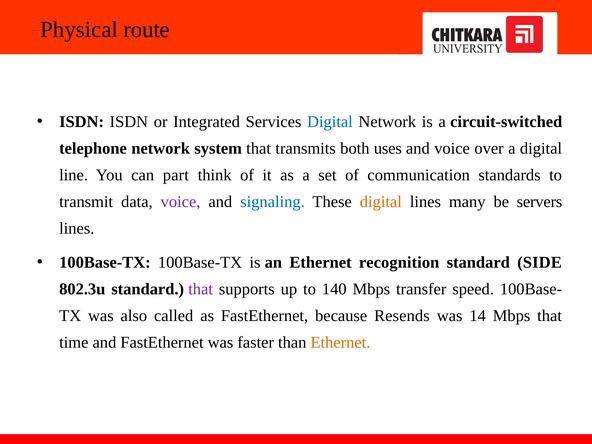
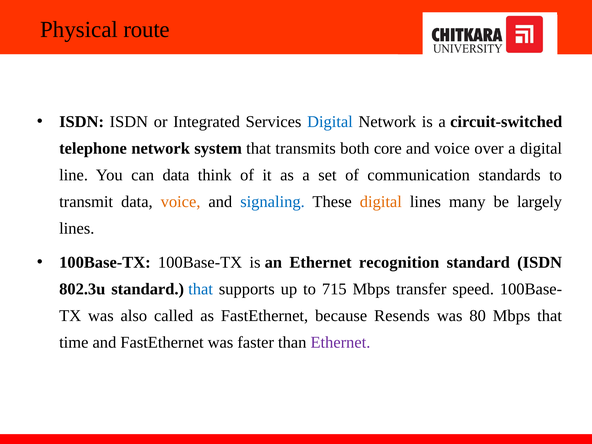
uses: uses -> core (388, 148)
can part: part -> data (176, 175)
voice colour: purple -> orange (181, 202)
servers: servers -> largely (540, 202)
standard SIDE: SIDE -> ISDN (540, 262)
that colour: purple -> blue (201, 289)
140: 140 -> 715 (334, 289)
14: 14 -> 80 (478, 316)
Ethernet colour: orange -> purple (340, 342)
